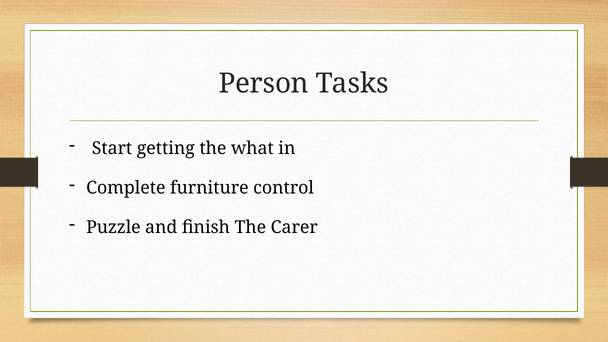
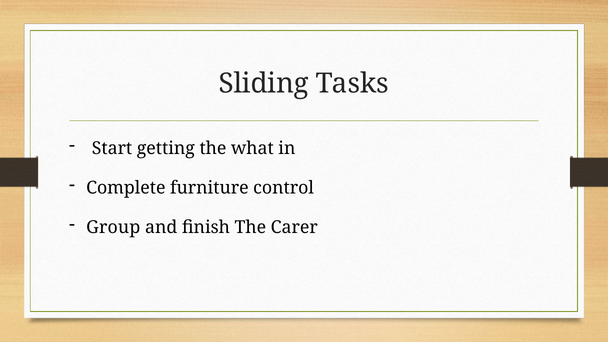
Person: Person -> Sliding (264, 83)
Puzzle: Puzzle -> Group (113, 228)
